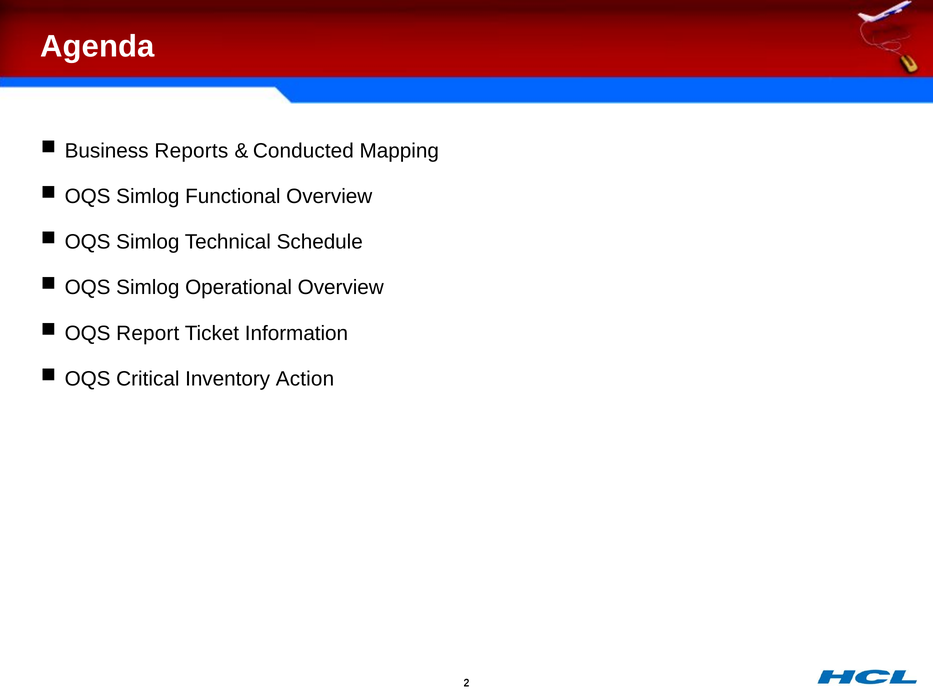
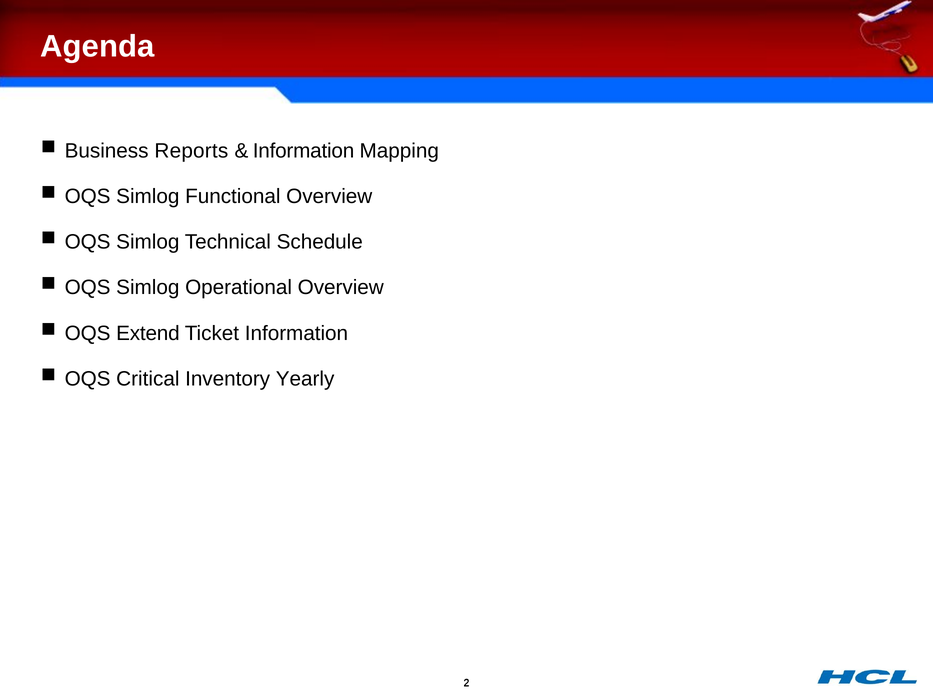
Conducted: Conducted -> Information (304, 151)
Report: Report -> Extend (148, 333)
Action: Action -> Yearly (305, 379)
